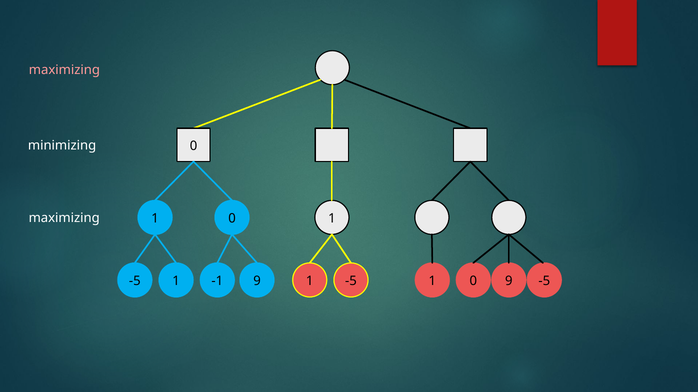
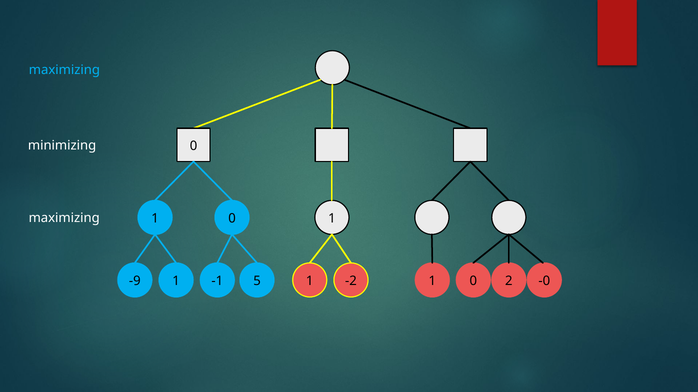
maximizing colour: pink -> light blue (64, 70)
-5: -5 -> -9 (135, 281)
-1 9: 9 -> 5 (257, 281)
-5: -5 -> -2 (351, 281)
0 9: 9 -> 2 (509, 281)
-5: -5 -> -0 (544, 281)
